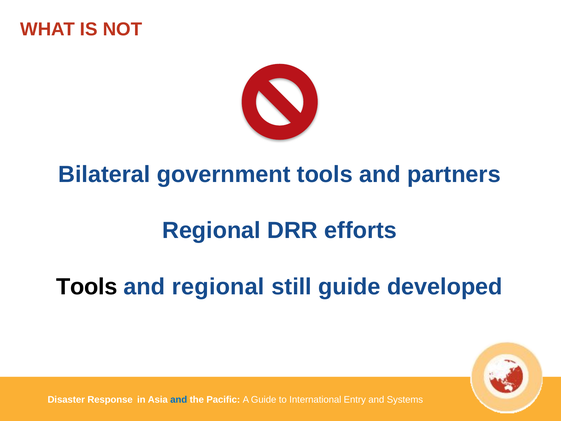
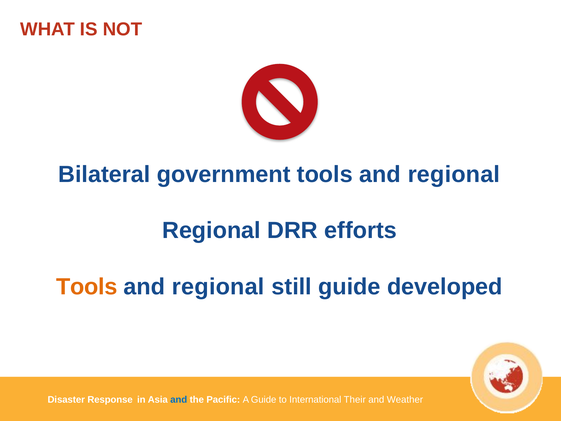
government tools and partners: partners -> regional (454, 174)
Tools colour: black -> orange (87, 286)
Entry: Entry -> Their (355, 399)
Systems: Systems -> Weather (405, 399)
